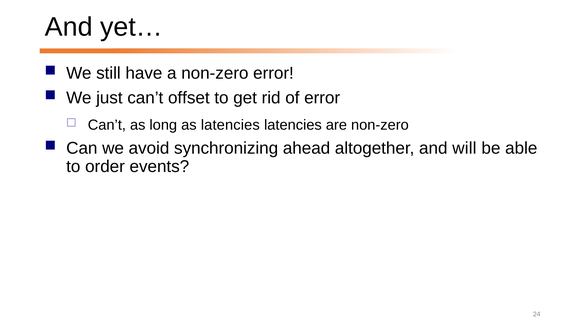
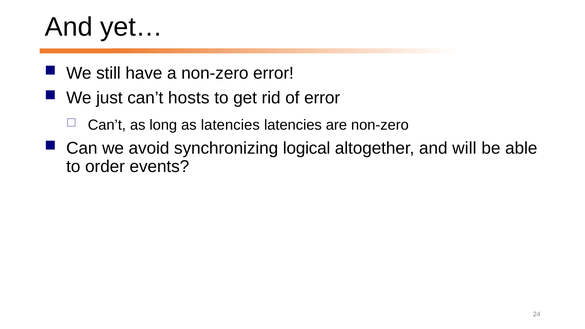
offset: offset -> hosts (189, 98)
ahead: ahead -> logical (307, 148)
